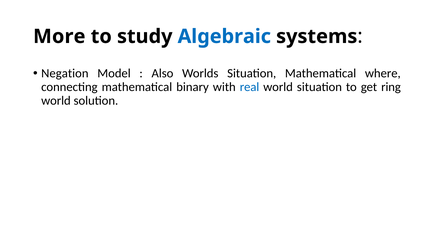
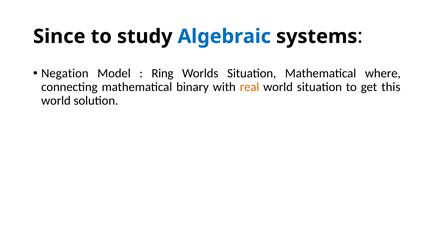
More: More -> Since (59, 36)
Also: Also -> Ring (163, 73)
real colour: blue -> orange (250, 87)
ring: ring -> this (391, 87)
